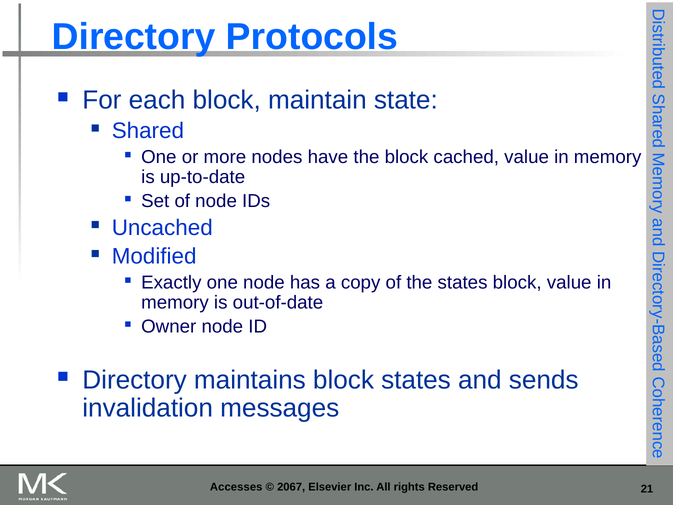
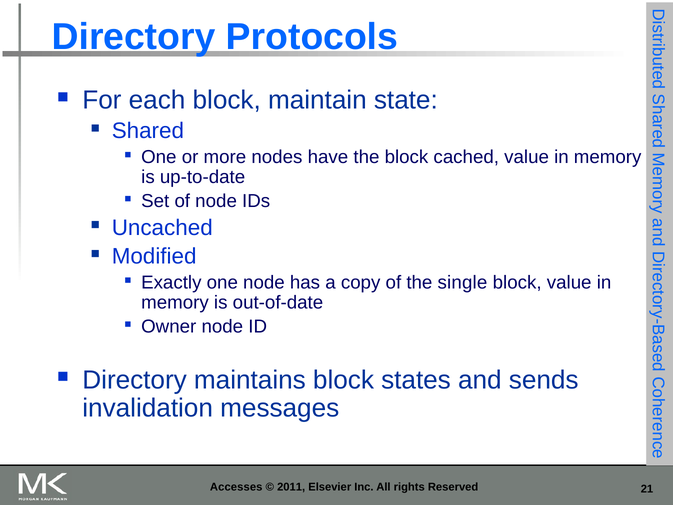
the states: states -> single (462, 282)
2067: 2067 -> 2011 (291, 487)
